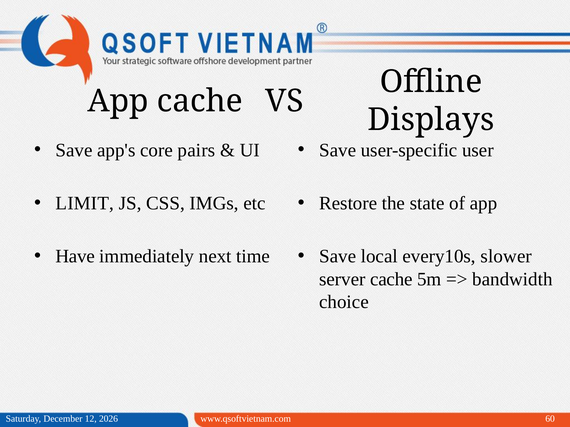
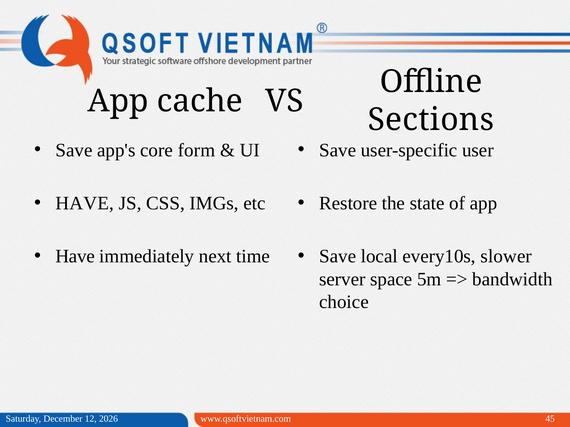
Displays: Displays -> Sections (431, 120)
pairs: pairs -> form (196, 150)
LIMIT: LIMIT -> HAVE (85, 203)
server cache: cache -> space (391, 279)
60: 60 -> 45 (550, 419)
